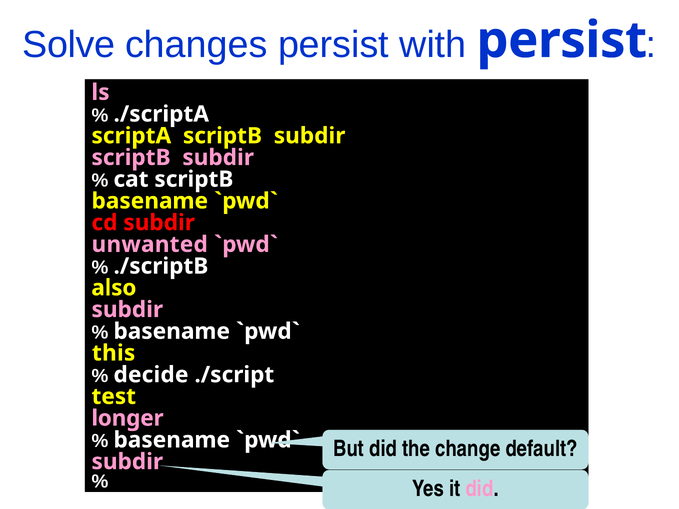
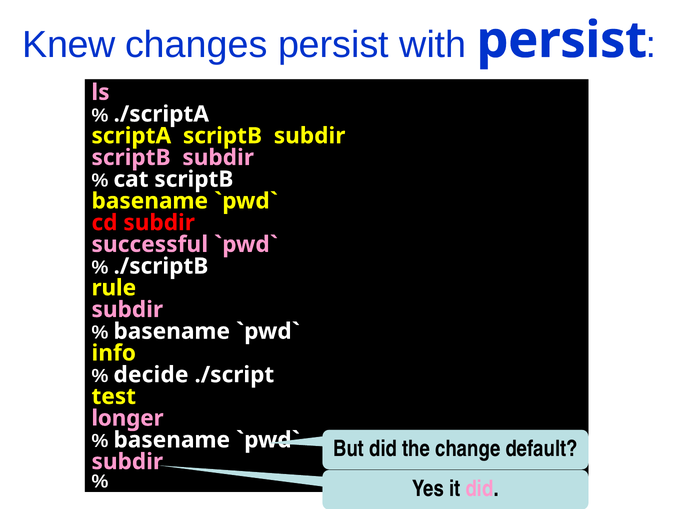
Solve: Solve -> Knew (69, 45)
unwanted: unwanted -> successful (150, 245)
also: also -> rule (114, 288)
this: this -> info (114, 353)
